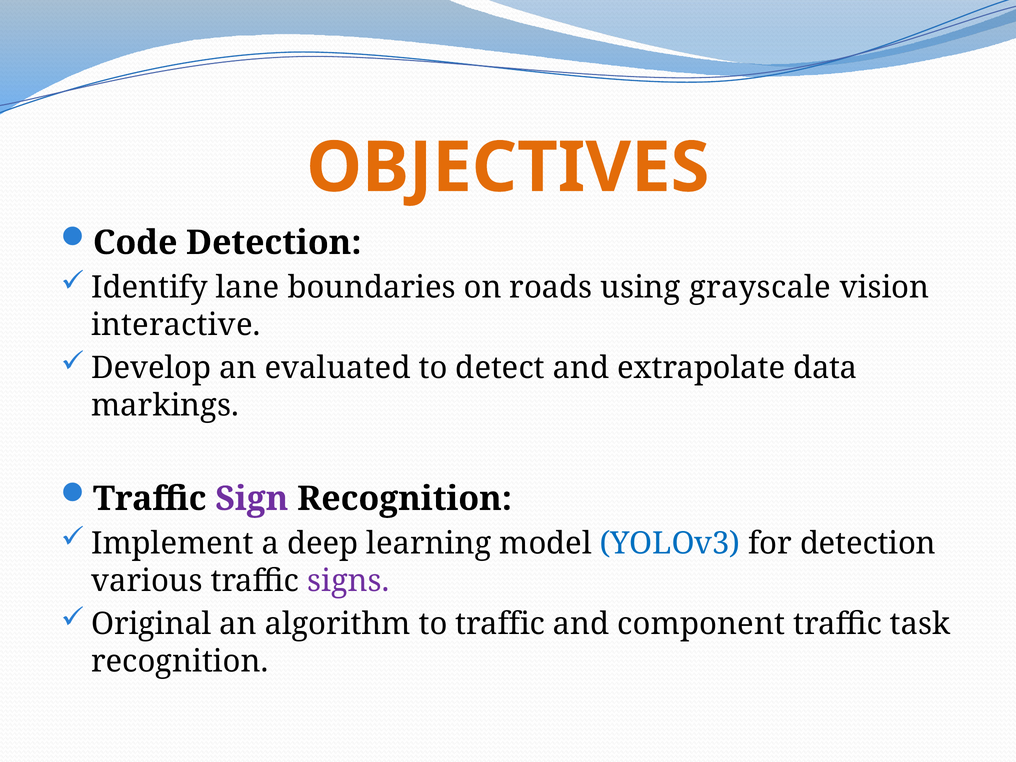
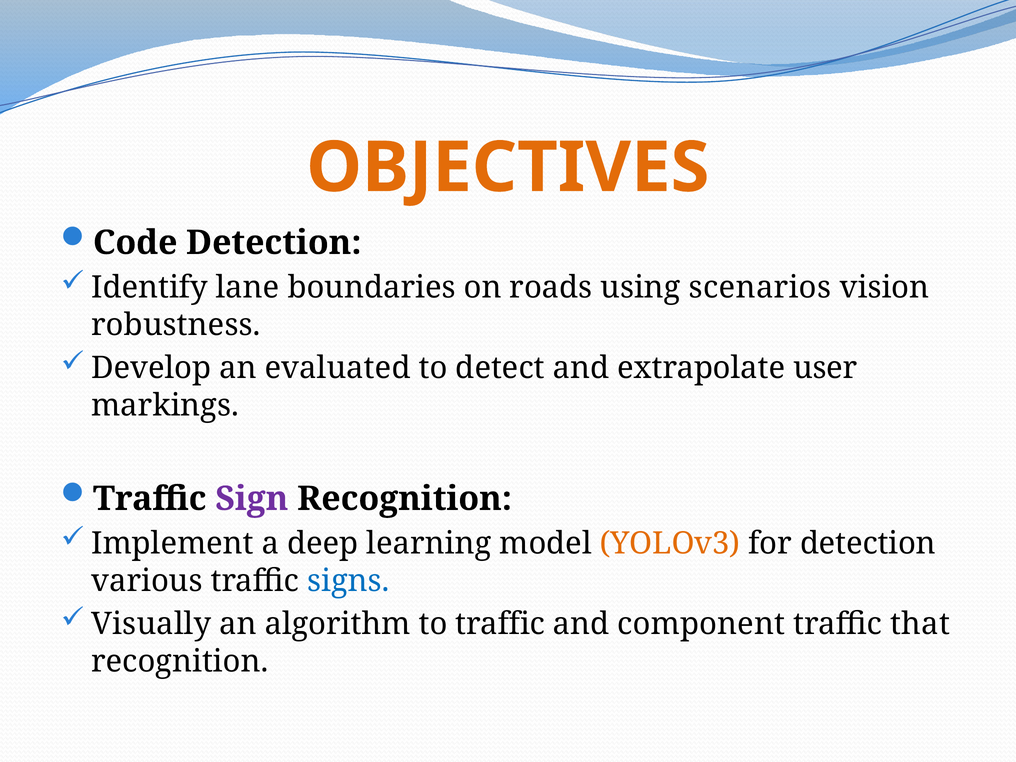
grayscale: grayscale -> scenarios (760, 288)
interactive: interactive -> robustness (176, 325)
data: data -> user (825, 368)
YOLOv3 colour: blue -> orange (670, 544)
signs colour: purple -> blue (348, 581)
Original: Original -> Visually (151, 624)
task: task -> that (920, 624)
